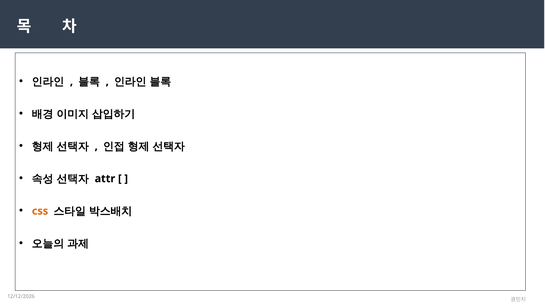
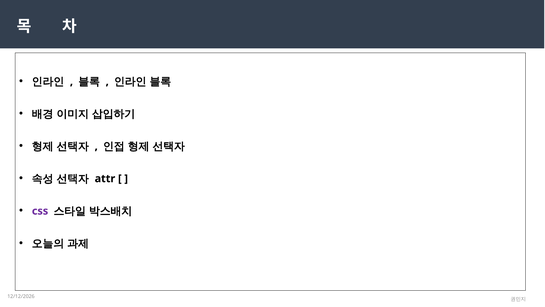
css colour: orange -> purple (40, 211)
